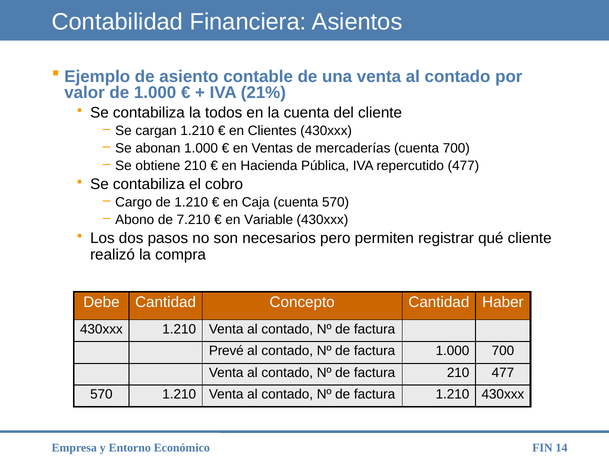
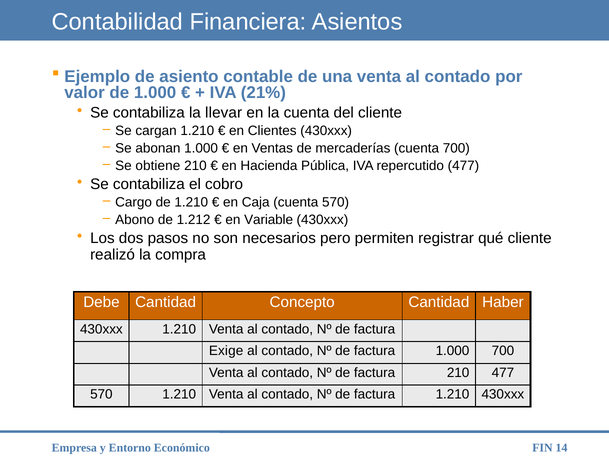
todos: todos -> llevar (224, 113)
7.210: 7.210 -> 1.212 (194, 220)
Prevé: Prevé -> Exige (226, 351)
